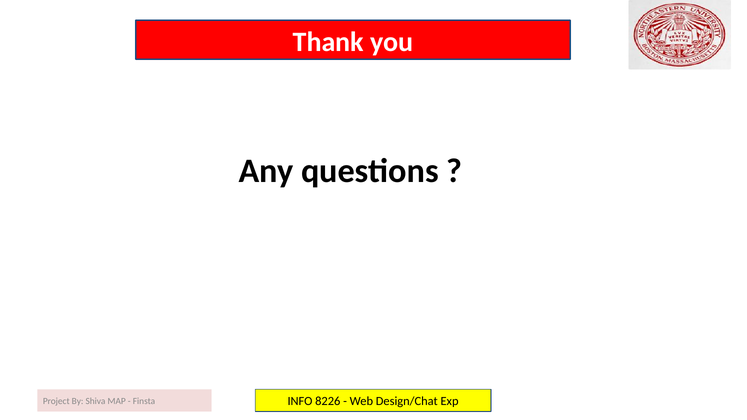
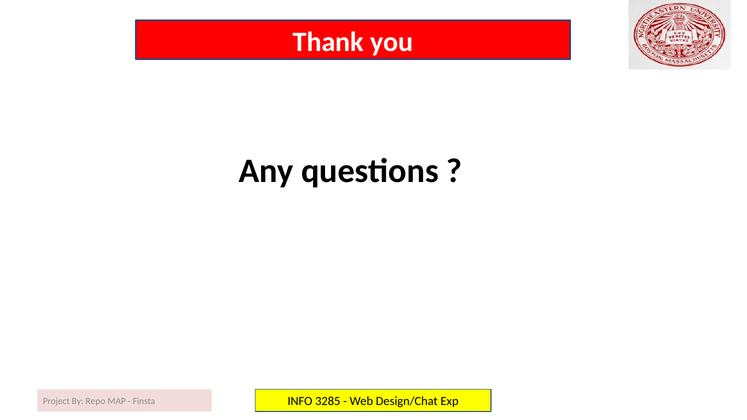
Shiva: Shiva -> Repo (95, 401)
8226: 8226 -> 3285 (328, 401)
